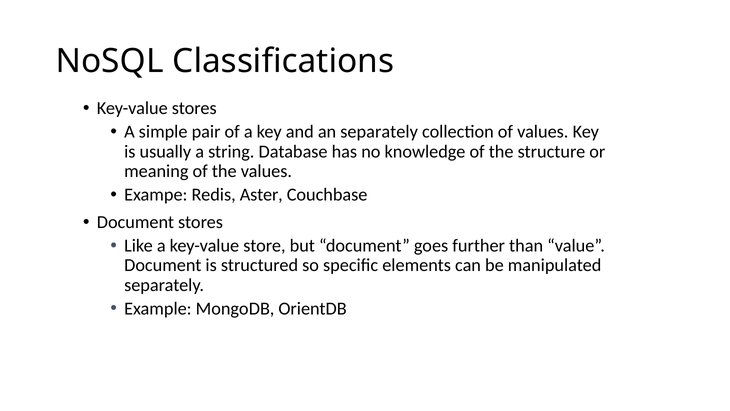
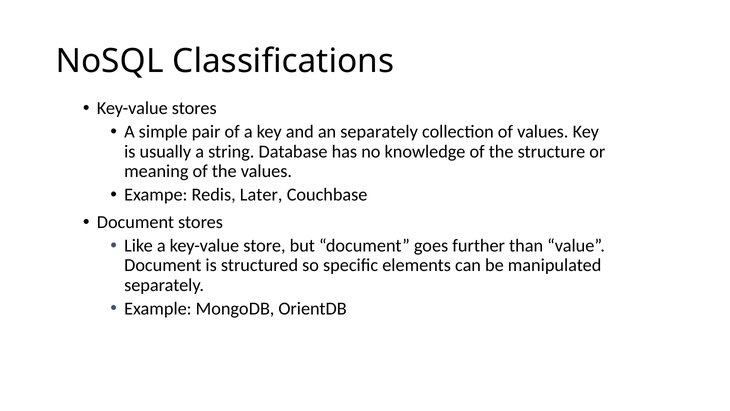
Aster: Aster -> Later (261, 195)
